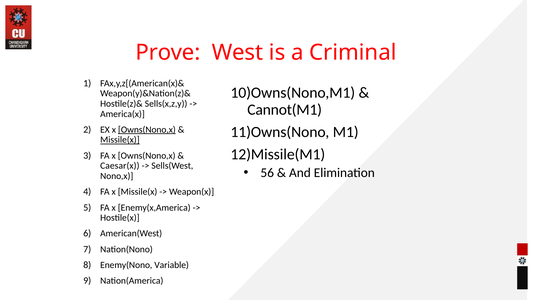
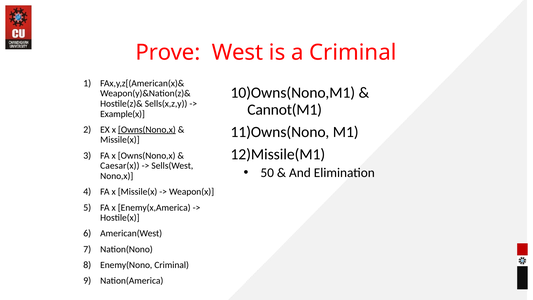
America(x: America(x -> Example(x (123, 114)
Missile(x underline: present -> none (120, 140)
56: 56 -> 50 (267, 172)
Enemy(Nono Variable: Variable -> Criminal (172, 265)
